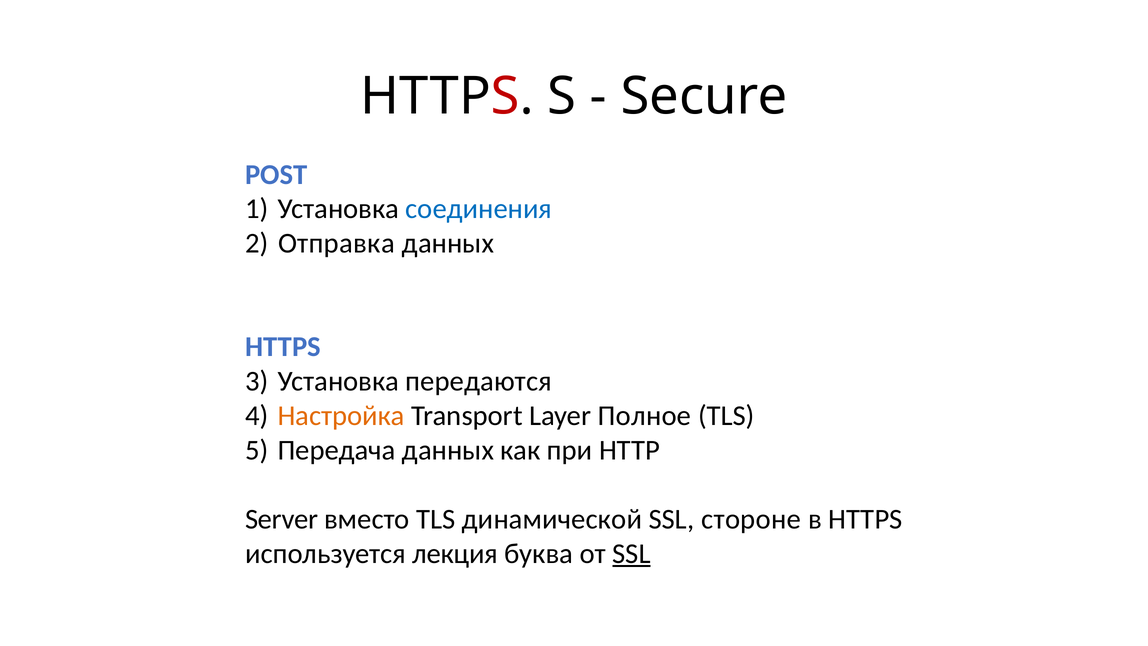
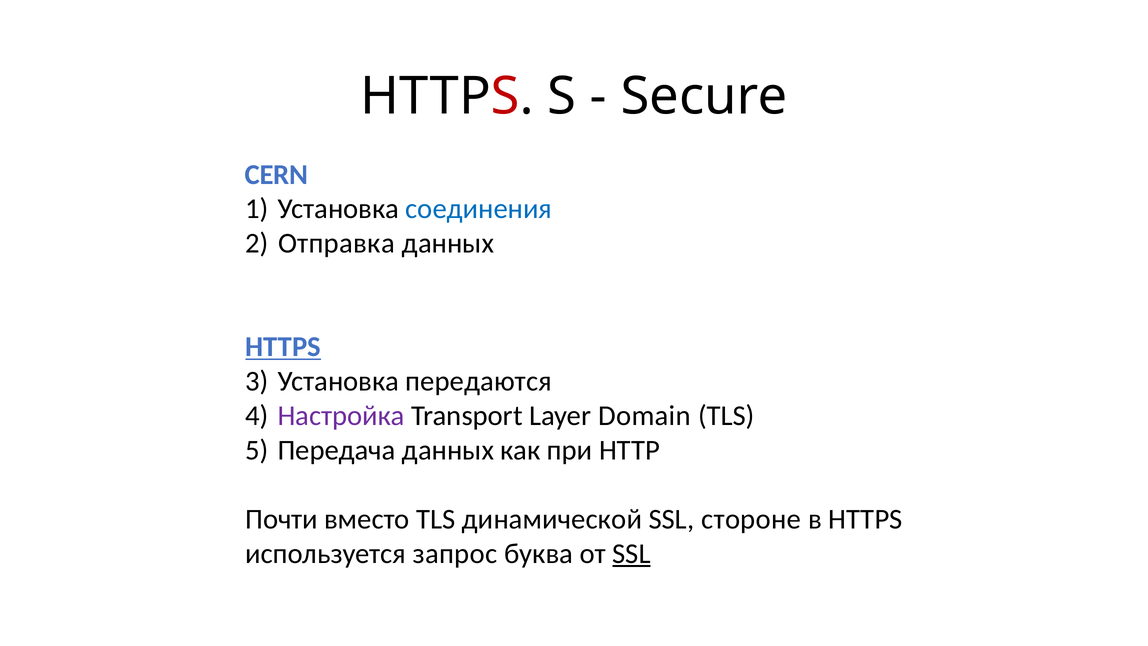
POST: POST -> CERN (276, 174)
HTTPS underline: none -> present (283, 347)
Настройка colour: orange -> purple (341, 416)
Полное: Полное -> Domain (644, 416)
Server: Server -> Почти (282, 519)
лекция: лекция -> запрос (455, 553)
